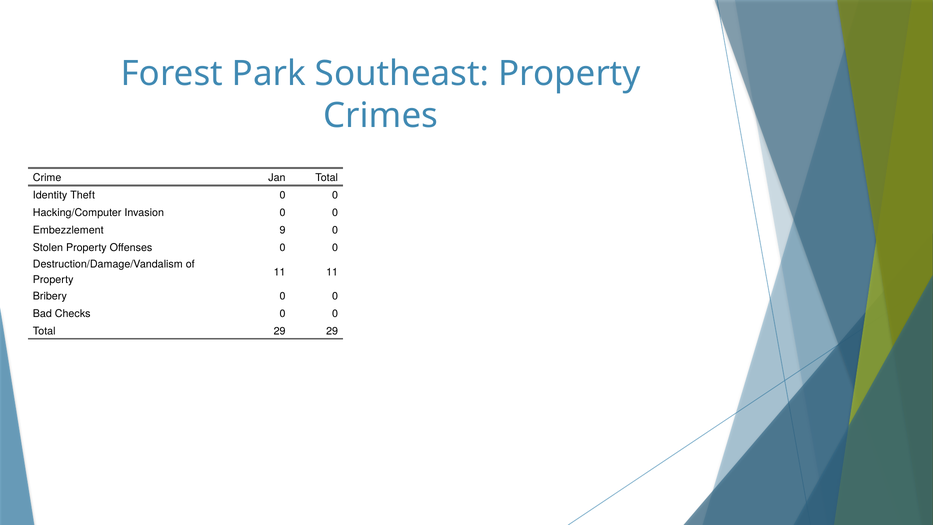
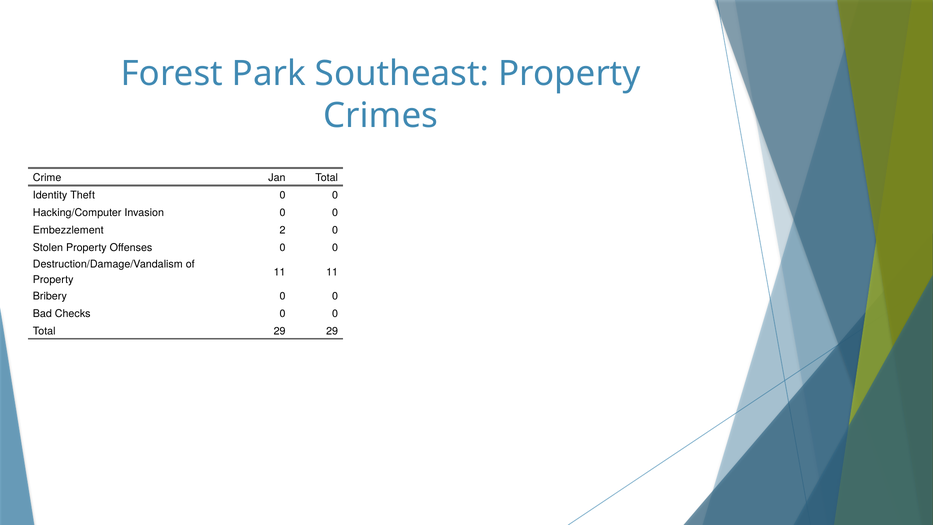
9: 9 -> 2 (283, 230)
